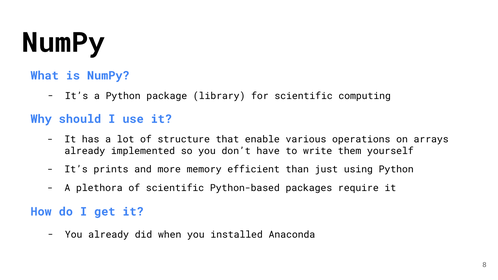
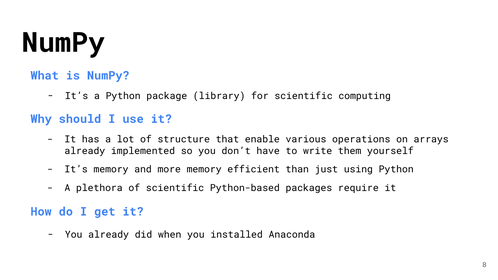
It’s prints: prints -> memory (111, 170)
